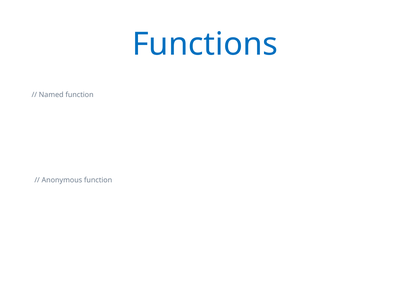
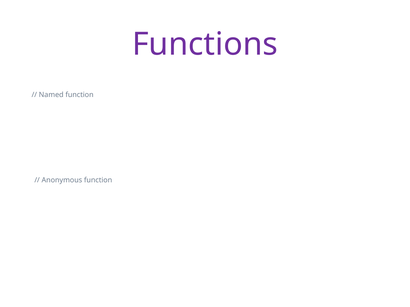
Functions colour: blue -> purple (205, 44)
